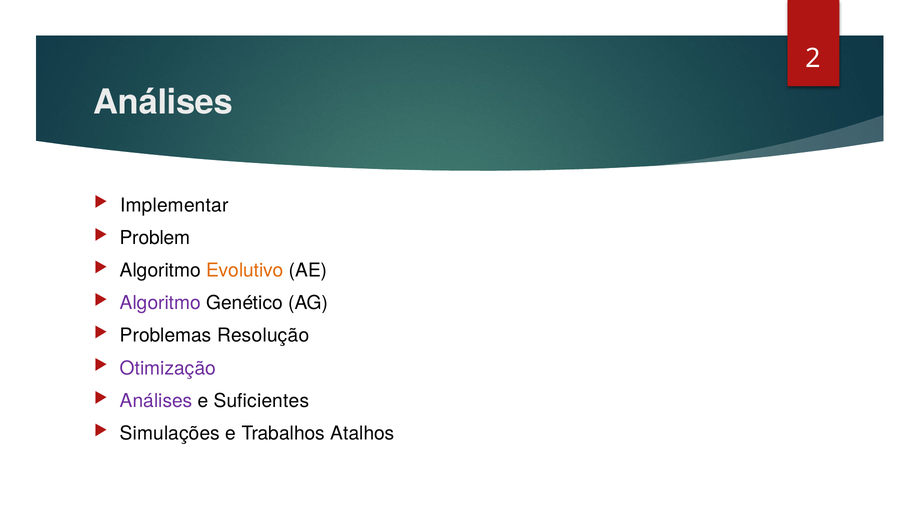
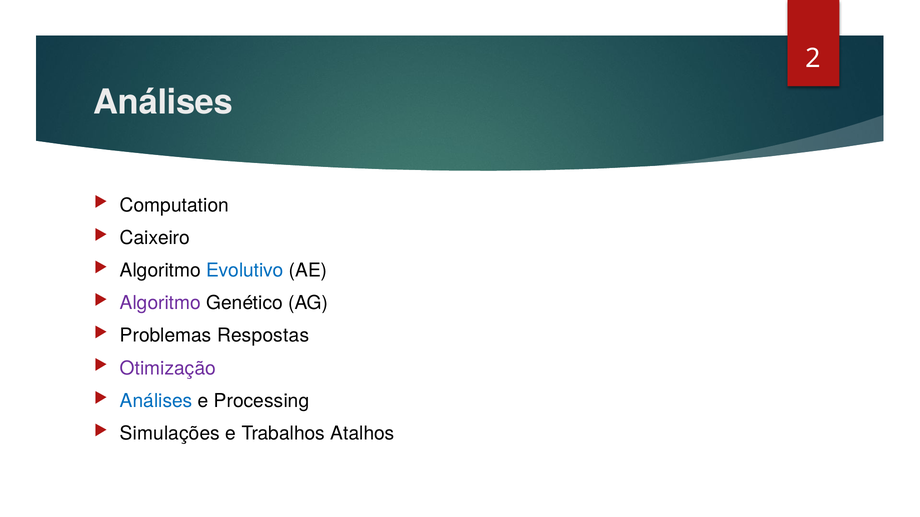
Implementar: Implementar -> Computation (174, 205)
Problem: Problem -> Caixeiro (155, 238)
Evolutivo colour: orange -> blue (245, 271)
Resolução: Resolução -> Respostas (263, 336)
Análises colour: purple -> blue (156, 401)
Suficientes: Suficientes -> Processing (261, 401)
